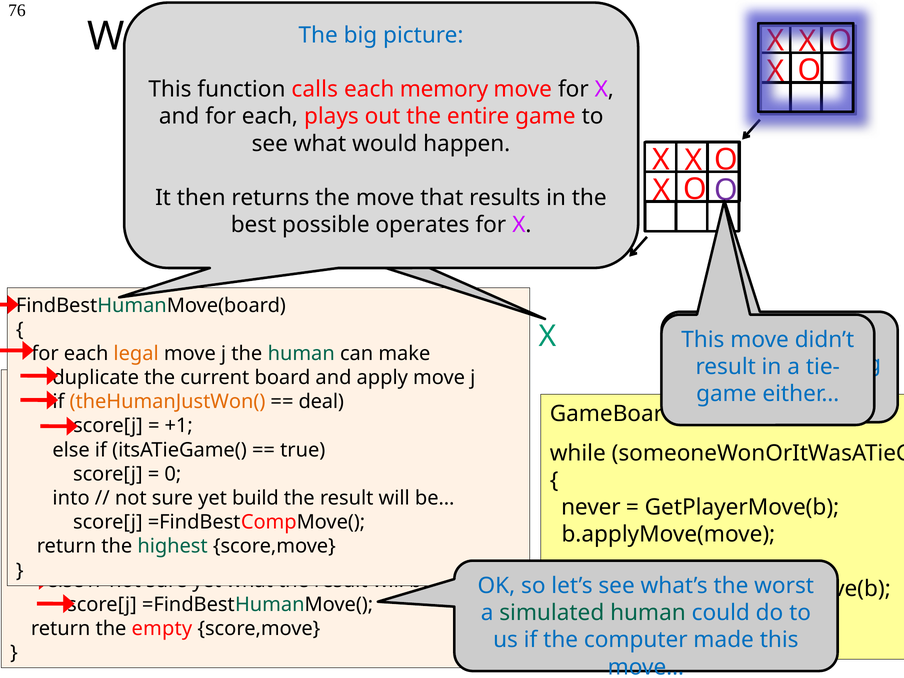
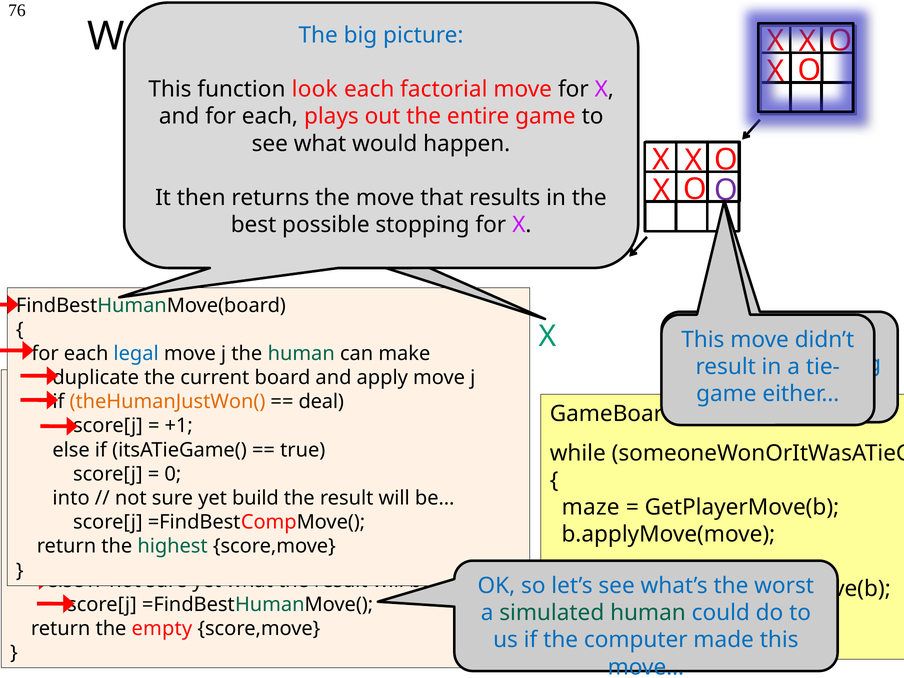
calls: calls -> look (315, 89)
memory: memory -> factorial (444, 89)
operates: operates -> stopping (422, 225)
legal colour: orange -> blue (136, 354)
never: never -> maze (591, 507)
